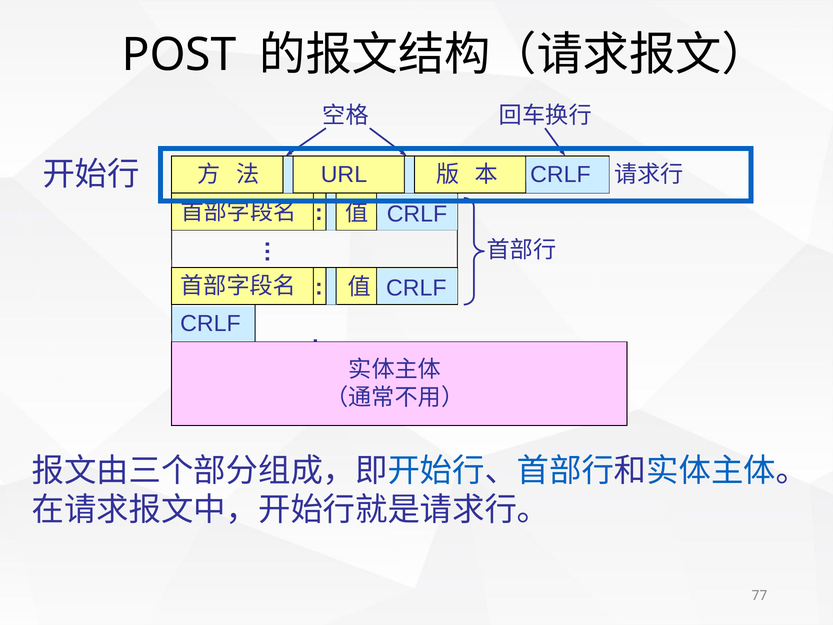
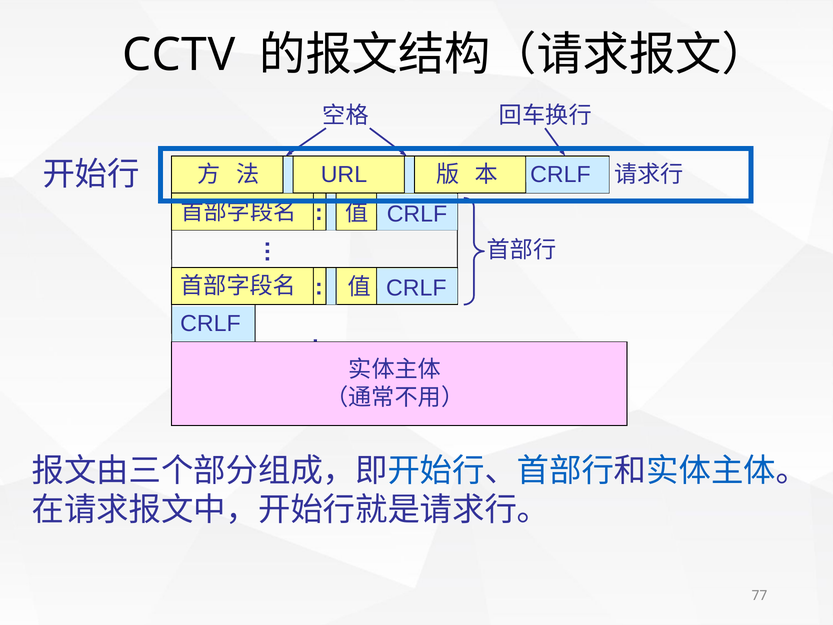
POST: POST -> CCTV (179, 55)
